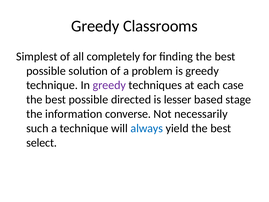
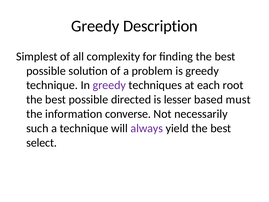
Classrooms: Classrooms -> Description (160, 26)
completely: completely -> complexity (113, 56)
case: case -> root (233, 85)
stage: stage -> must (238, 99)
always colour: blue -> purple (147, 128)
